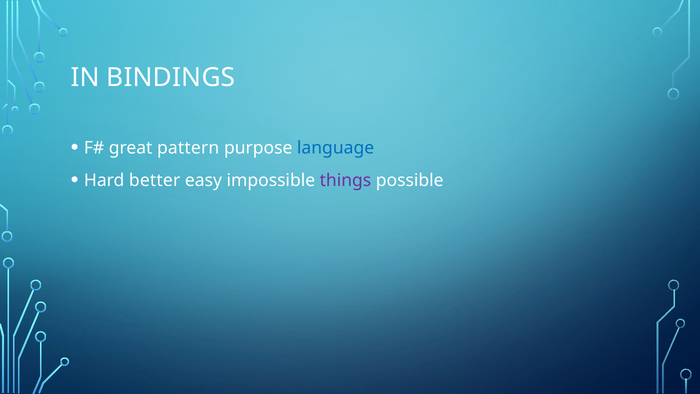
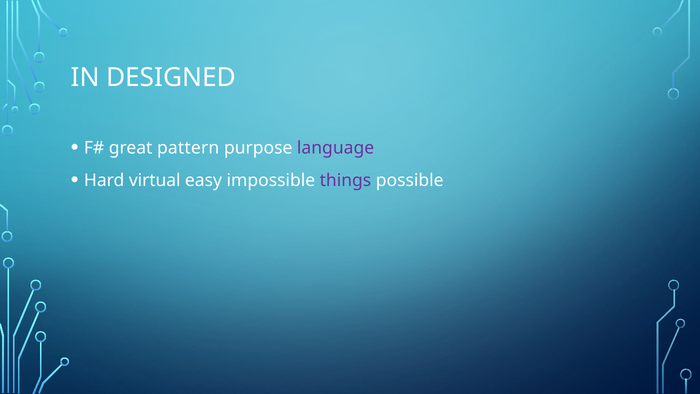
BINDINGS: BINDINGS -> DESIGNED (171, 78)
language colour: blue -> purple (336, 148)
better: better -> virtual (155, 180)
